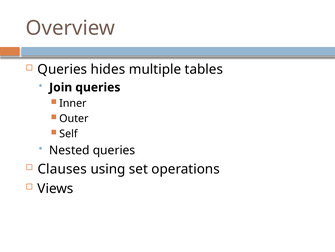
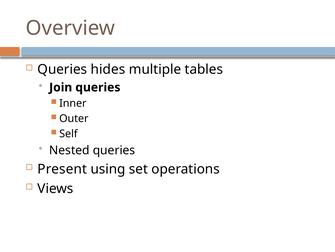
Clauses: Clauses -> Present (62, 169)
